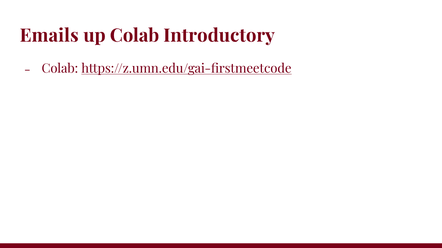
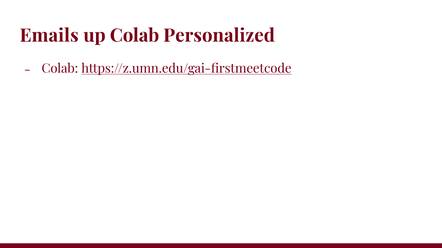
Introductory: Introductory -> Personalized (219, 36)
